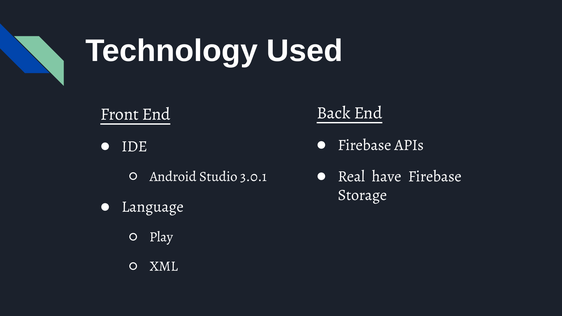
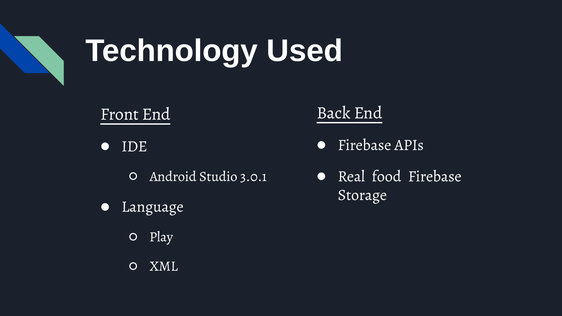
have: have -> food (386, 176)
